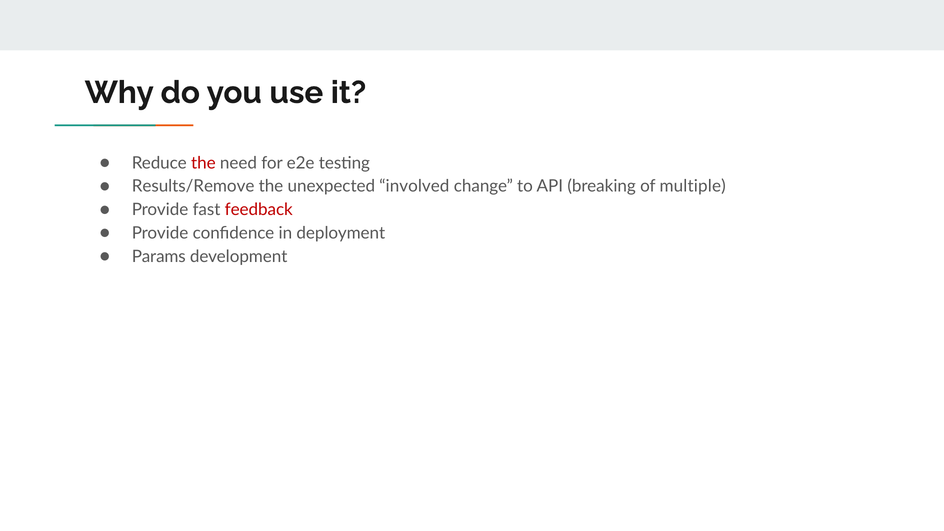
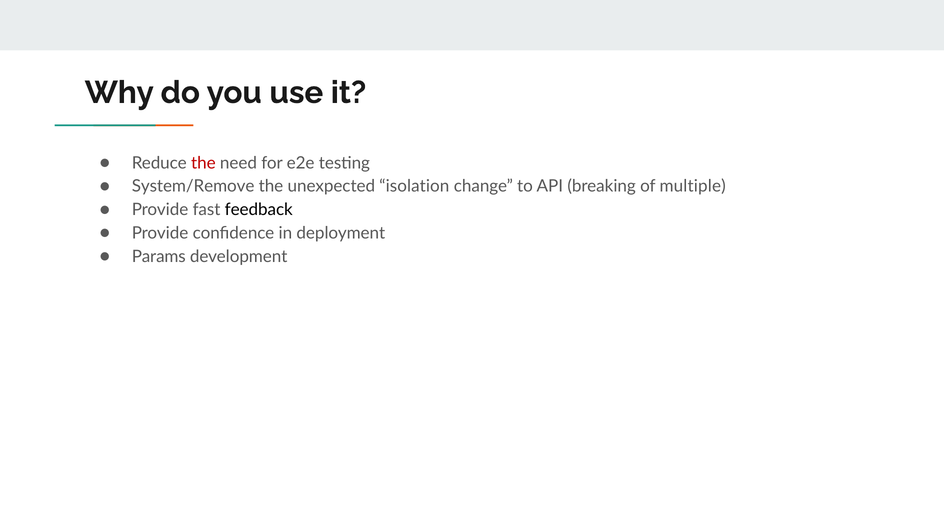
Results/Remove: Results/Remove -> System/Remove (193, 186)
involved: involved -> isolation (414, 186)
feedback colour: red -> black (259, 210)
